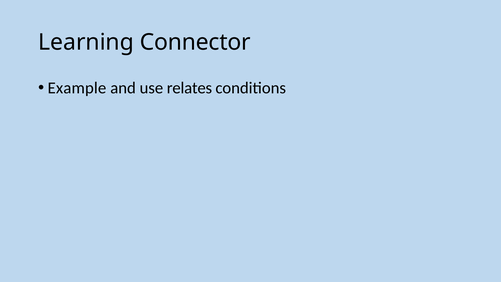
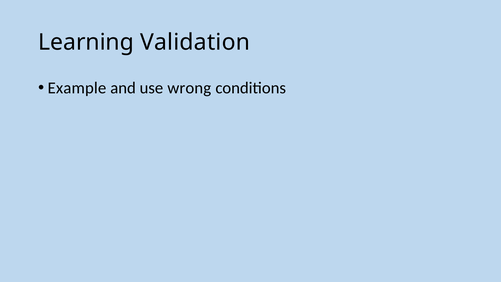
Connector: Connector -> Validation (195, 42)
relates: relates -> wrong (189, 88)
